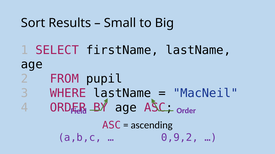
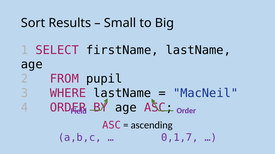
0,9,2: 0,9,2 -> 0,1,7 (180, 138)
